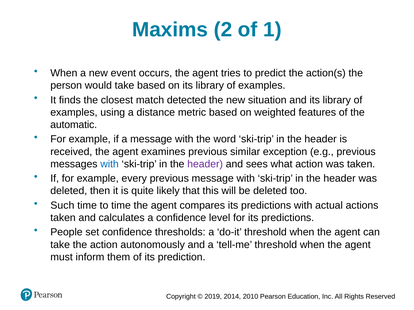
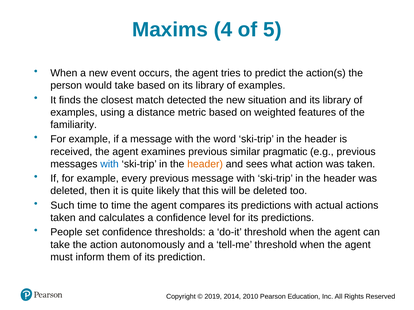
2: 2 -> 4 (223, 30)
1: 1 -> 5 (272, 30)
automatic: automatic -> familiarity (74, 125)
exception: exception -> pragmatic (285, 152)
header colour: purple -> orange (205, 164)
